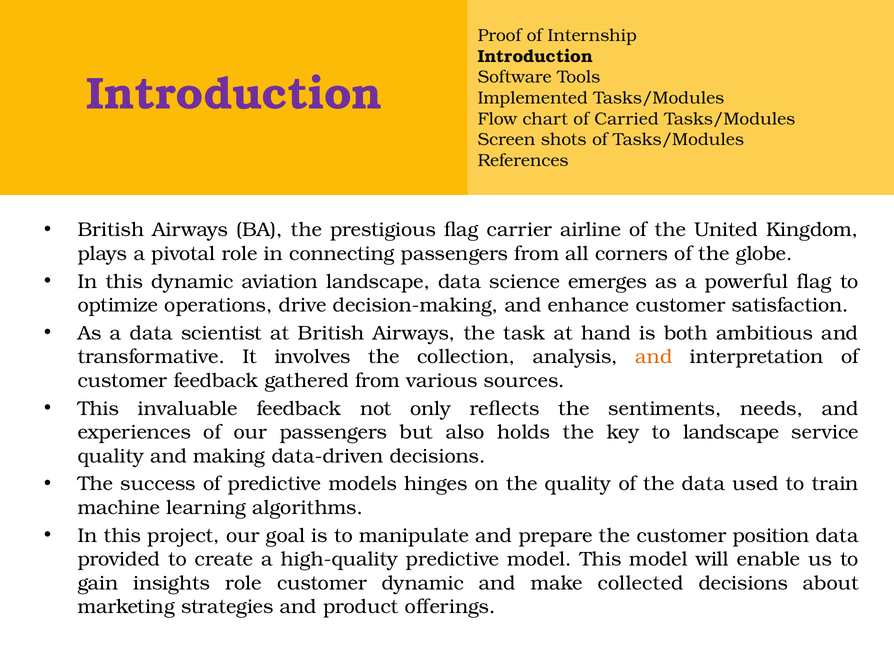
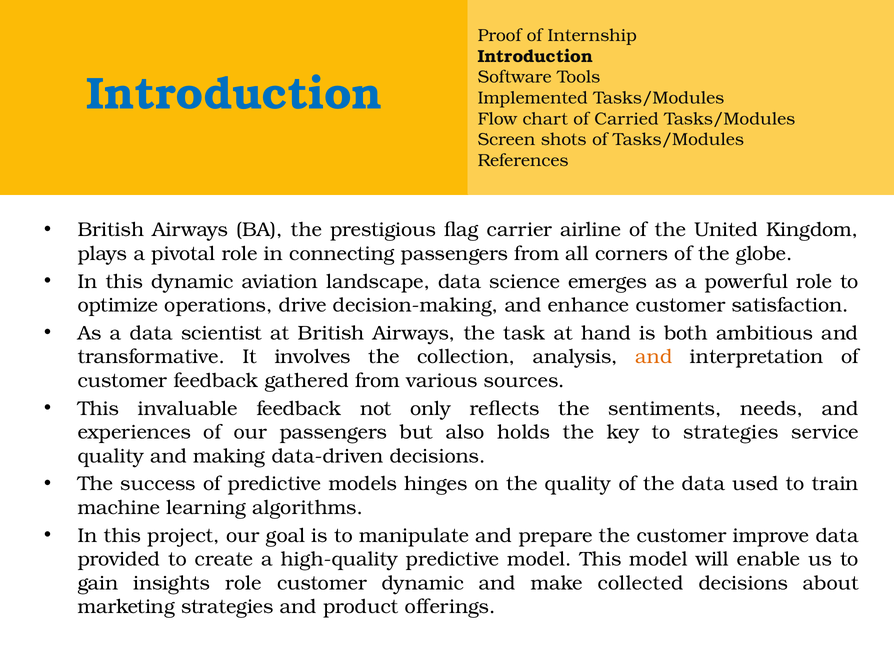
Introduction colour: purple -> blue (234, 94)
powerful flag: flag -> role (814, 282)
to landscape: landscape -> strategies (731, 433)
position: position -> improve (771, 536)
